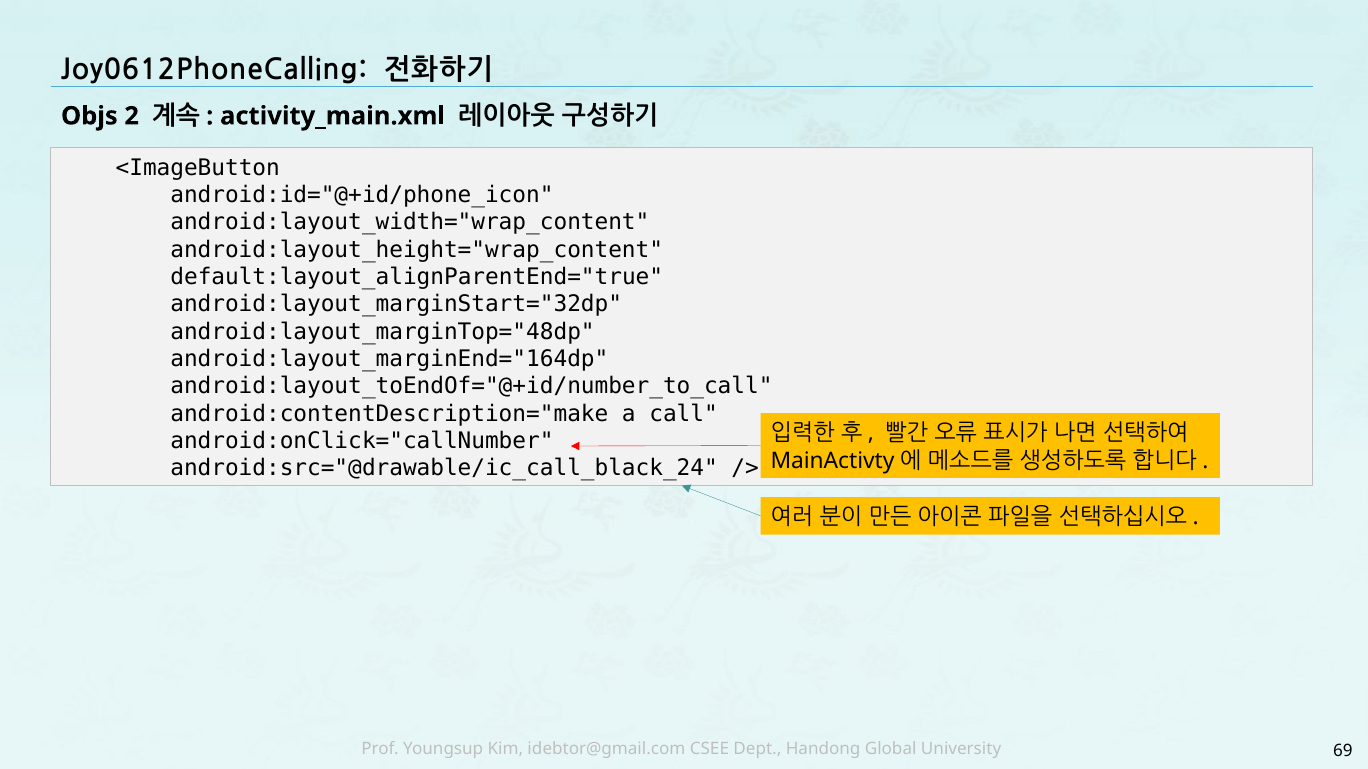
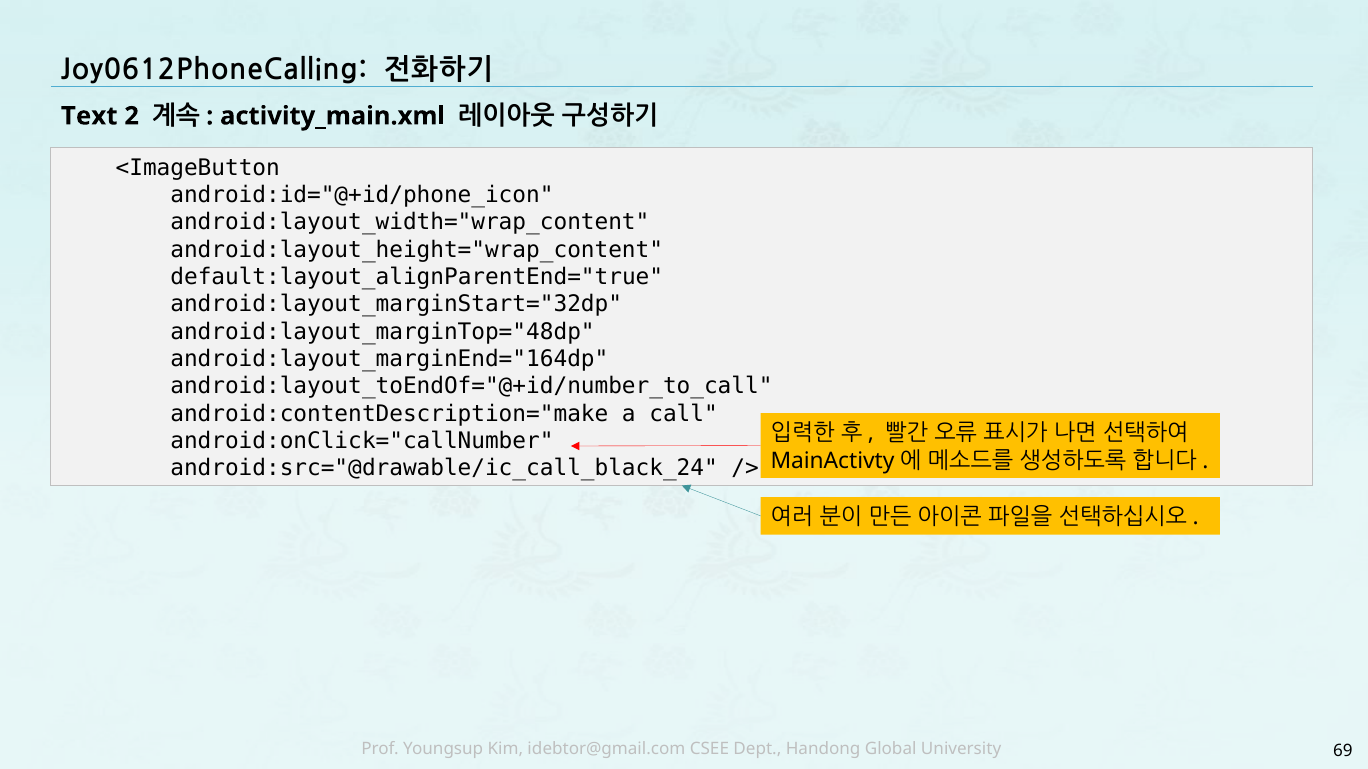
Objs: Objs -> Text (89, 116)
